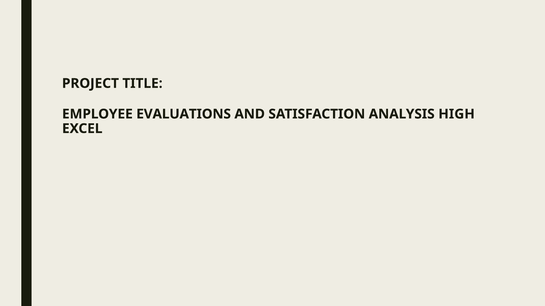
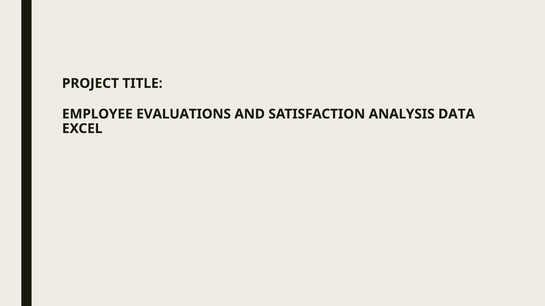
HIGH: HIGH -> DATA (457, 114)
